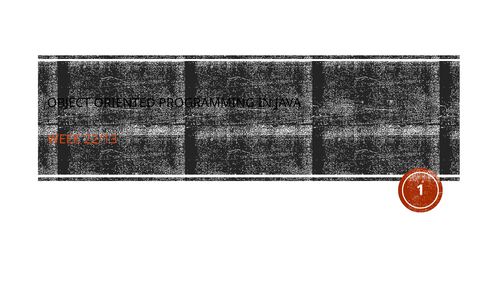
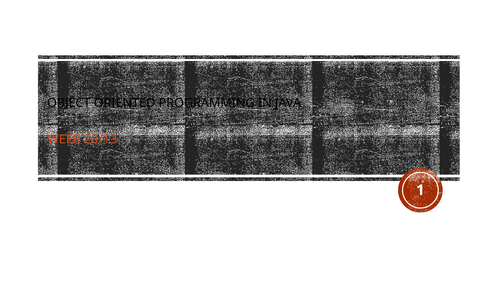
22/13: 22/13 -> 23/13 (101, 139)
